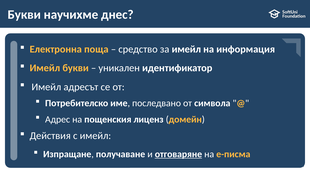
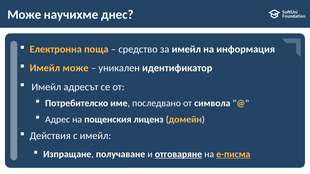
Букви: Букви -> Може (24, 15)
букви: букви -> може (76, 68)
е-писма underline: none -> present (233, 154)
